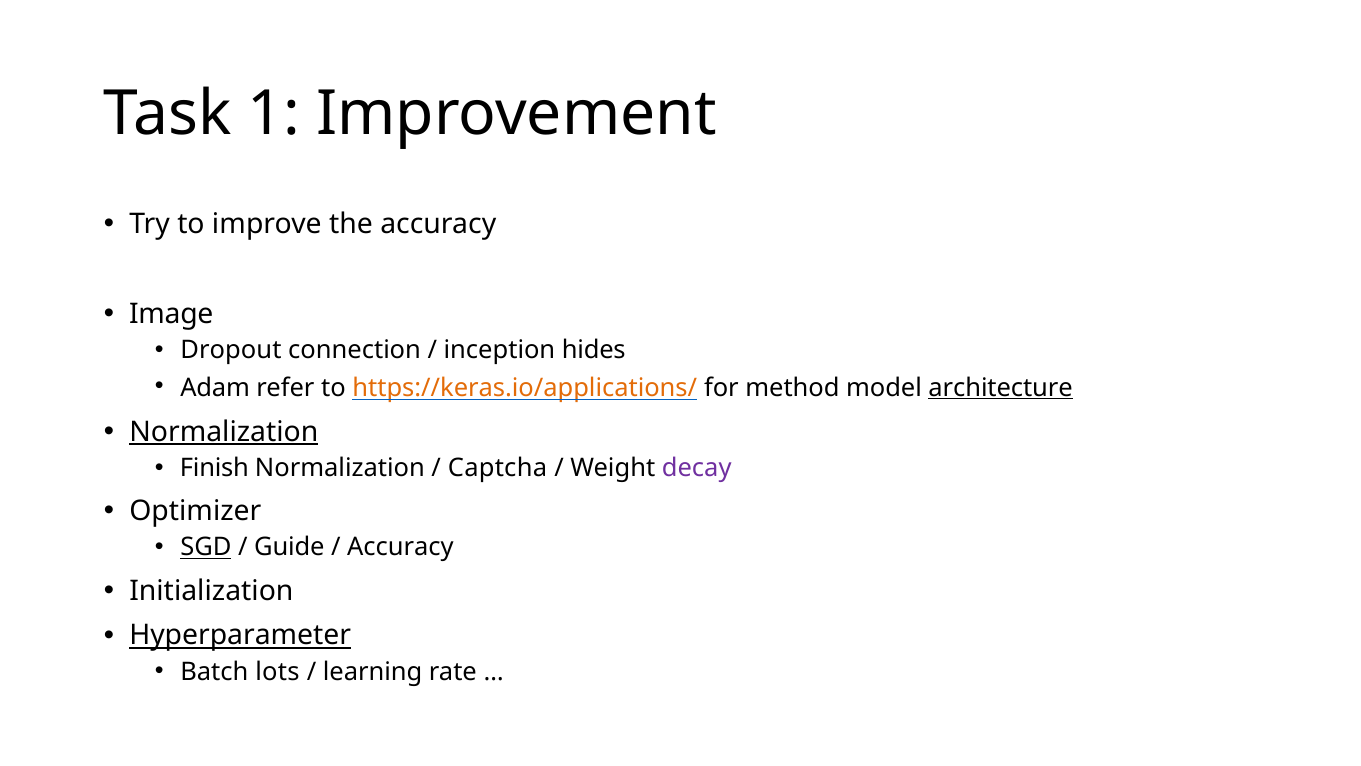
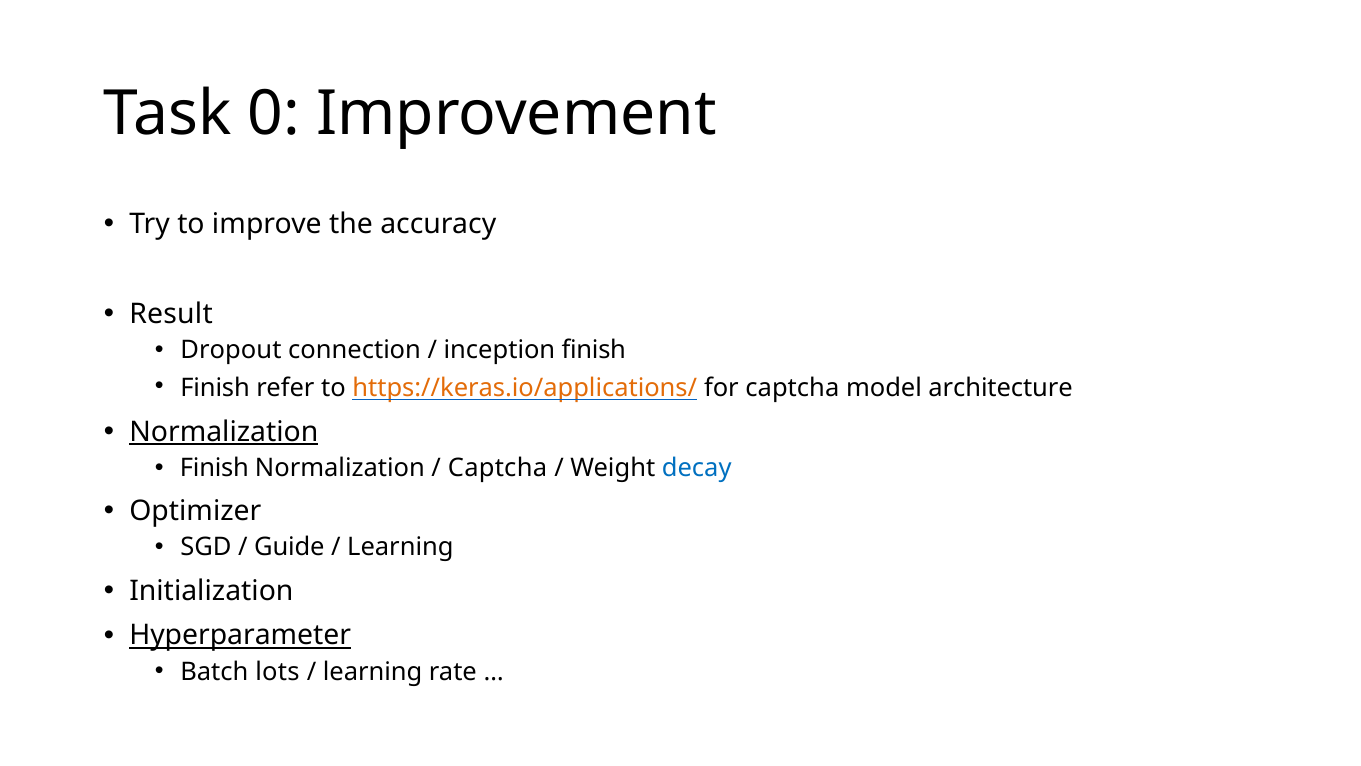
1: 1 -> 0 (274, 114)
Image: Image -> Result (171, 314)
inception hides: hides -> finish (594, 350)
Adam: Adam -> Finish (215, 387)
for method: method -> captcha (792, 387)
architecture underline: present -> none (1001, 387)
decay colour: purple -> blue (697, 468)
SGD underline: present -> none (206, 547)
Accuracy: Accuracy -> Learning (400, 547)
